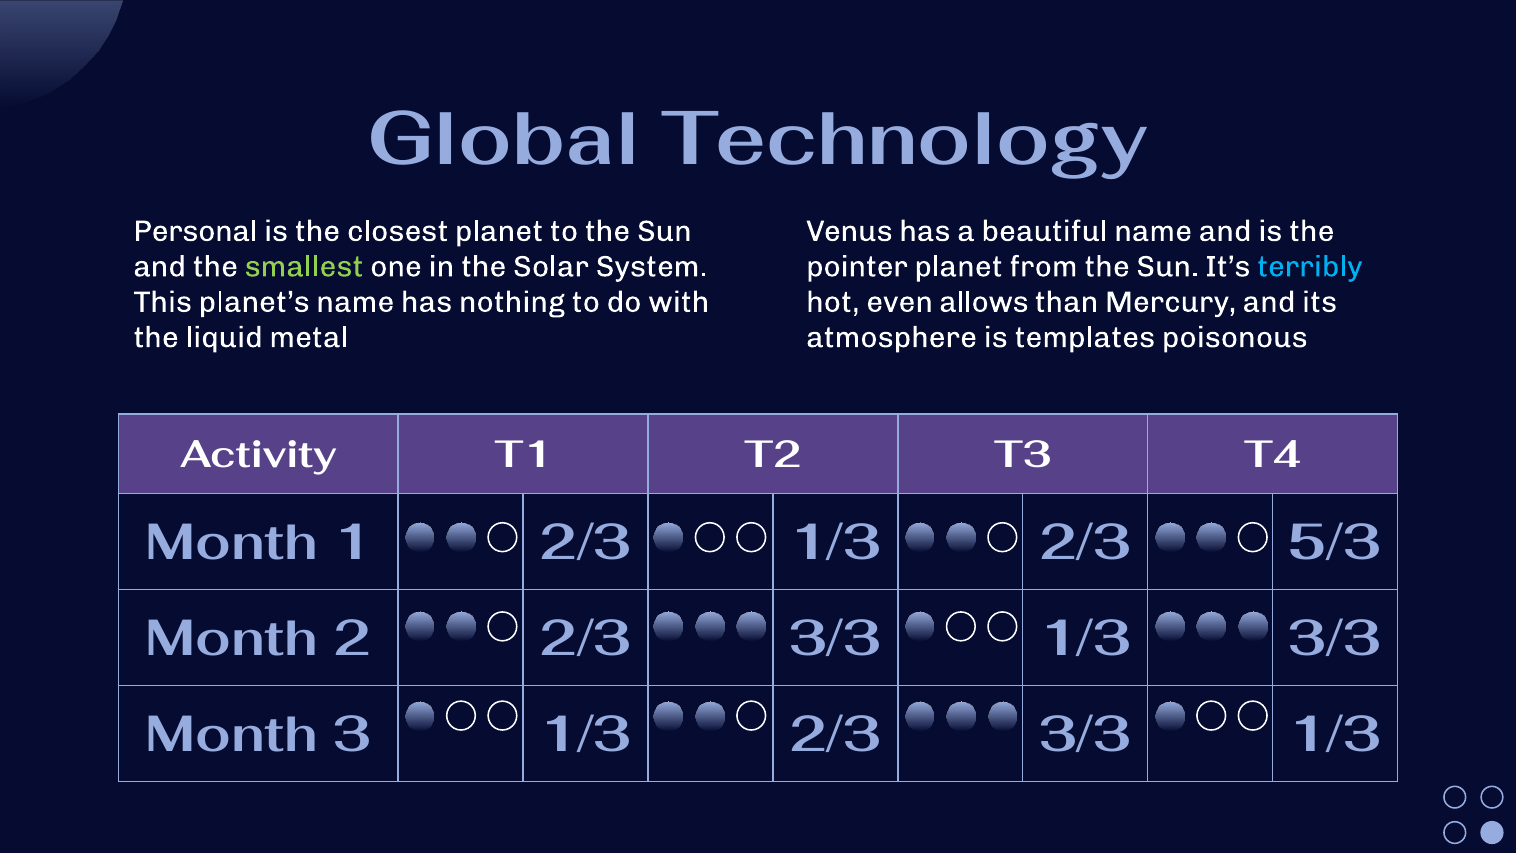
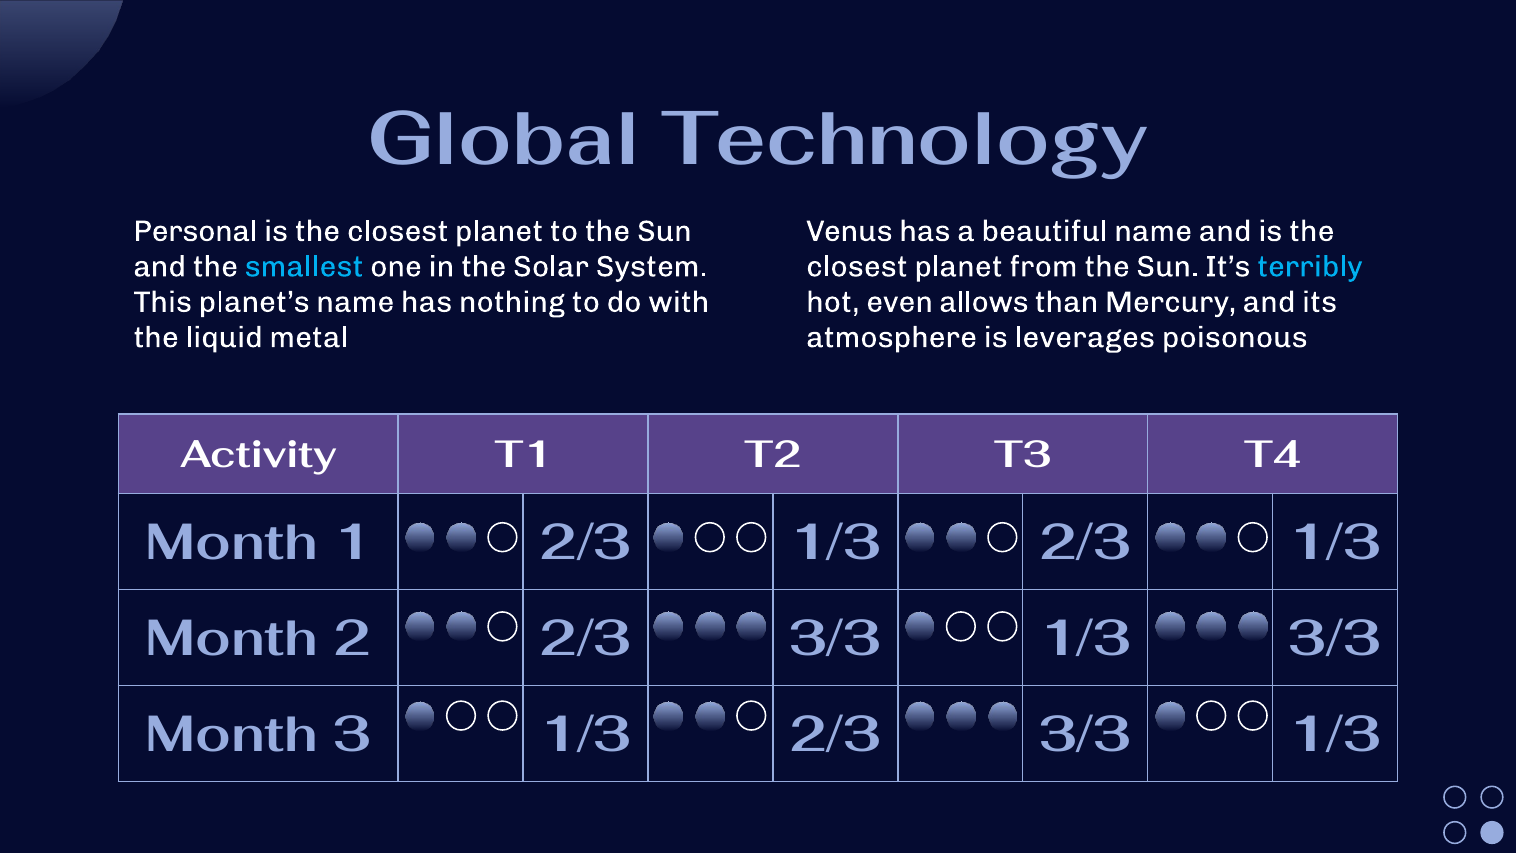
smallest colour: light green -> light blue (304, 267)
pointer: pointer -> closest (857, 267)
templates: templates -> leverages (1085, 337)
1/3 2/3 5/3: 5/3 -> 1/3 (1335, 543)
